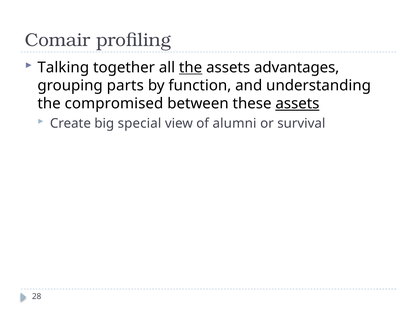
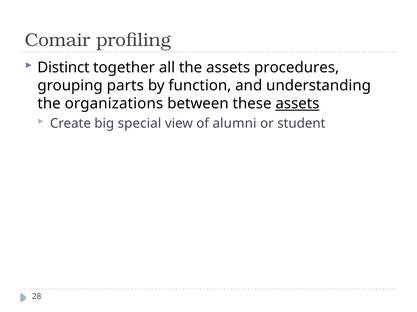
Talking: Talking -> Distinct (63, 68)
the underline: present -> none (191, 68)
advantages: advantages -> procedures (297, 68)
compromised: compromised -> organizations (114, 104)
survival: survival -> student (301, 124)
